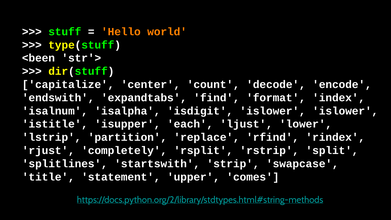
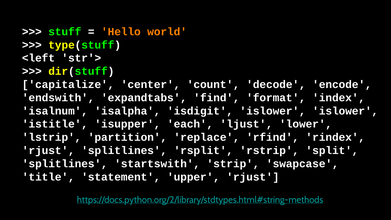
<been: <been -> <left (38, 58)
rjust completely: completely -> splitlines (124, 150)
upper comes: comes -> rjust (253, 177)
